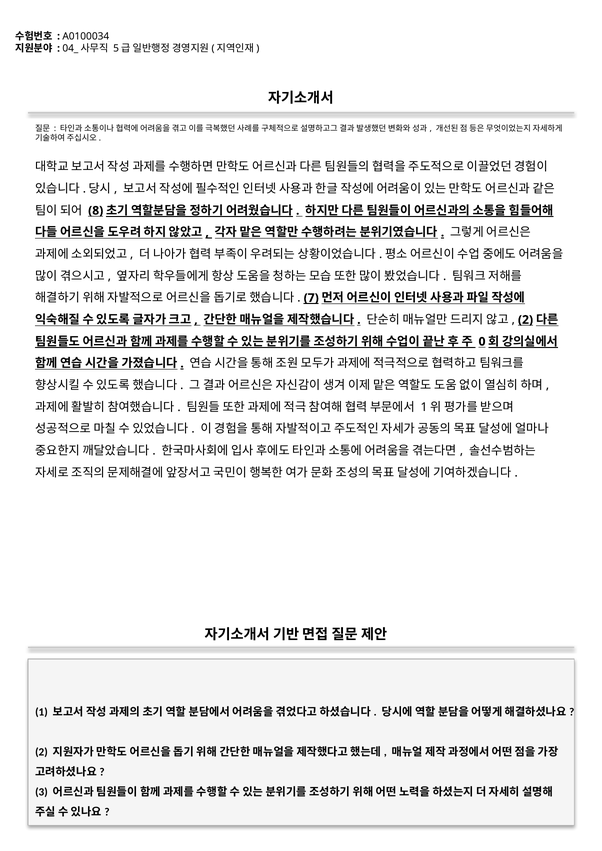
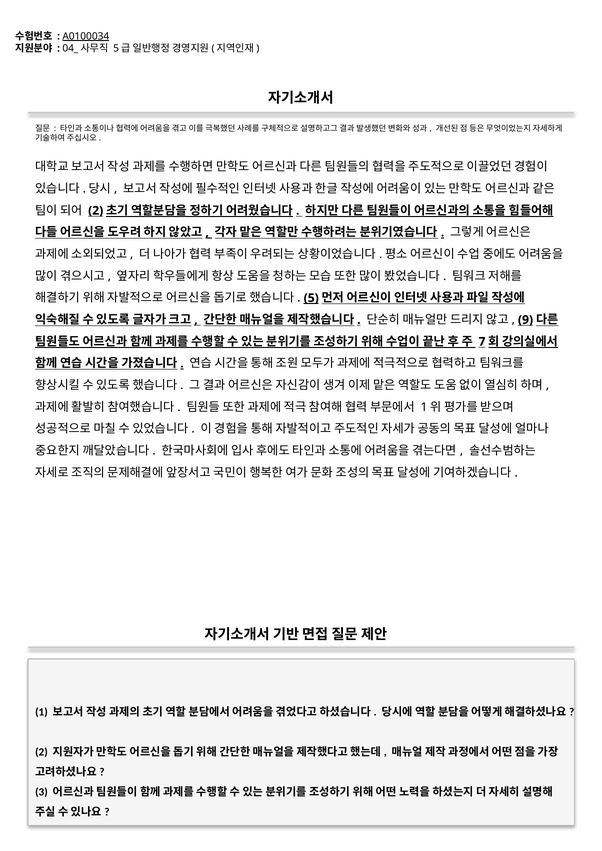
A0100034 underline: none -> present (86, 36)
8: 8 -> 2 (96, 211)
7: 7 -> 5 (311, 298)
2: 2 -> 9 (526, 320)
0: 0 -> 7 (482, 342)
